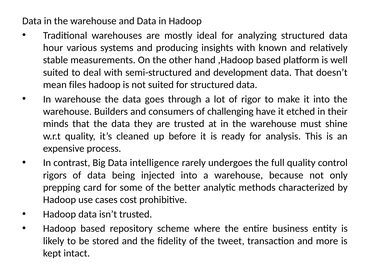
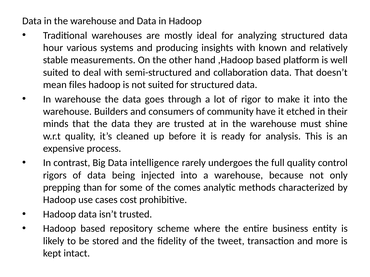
development: development -> collaboration (241, 73)
challenging: challenging -> community (230, 112)
card: card -> than (93, 188)
better: better -> comes (187, 188)
